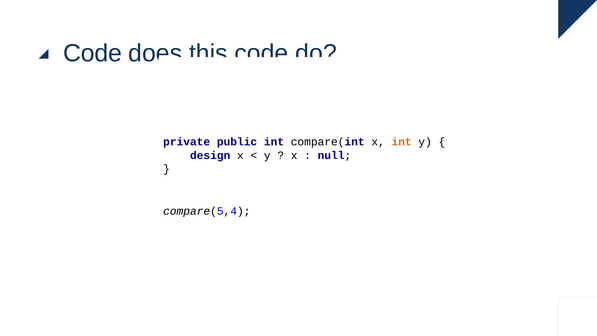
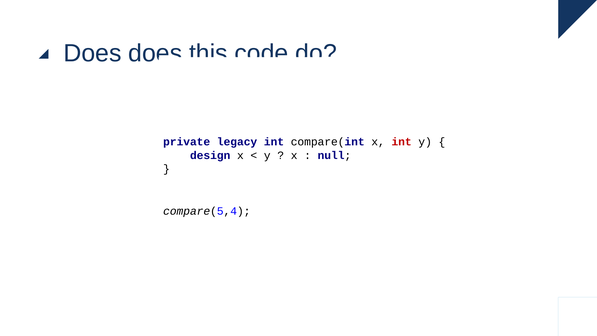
Code: Code -> Does (92, 53)
public: public -> legacy (237, 142)
int colour: orange -> red (402, 142)
